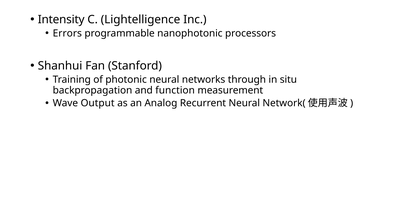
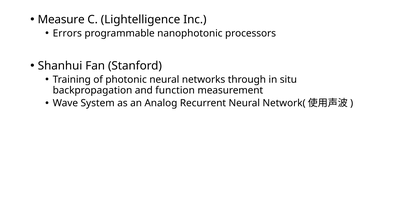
Intensity: Intensity -> Measure (61, 20)
Output: Output -> System (98, 103)
